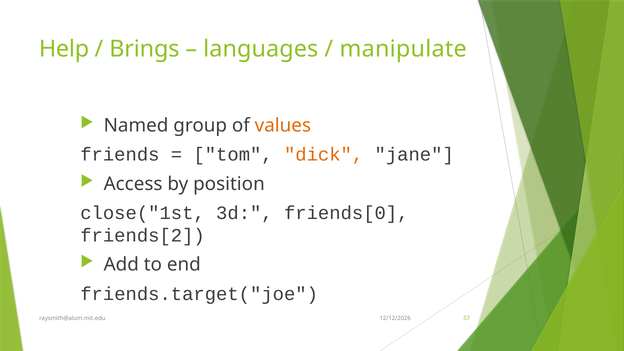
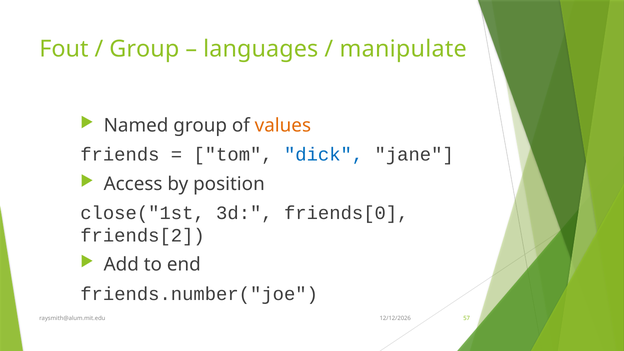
Help: Help -> Fout (64, 49)
Brings: Brings -> Group (144, 49)
dick colour: orange -> blue (324, 155)
friends.target("joe: friends.target("joe -> friends.number("joe (199, 294)
